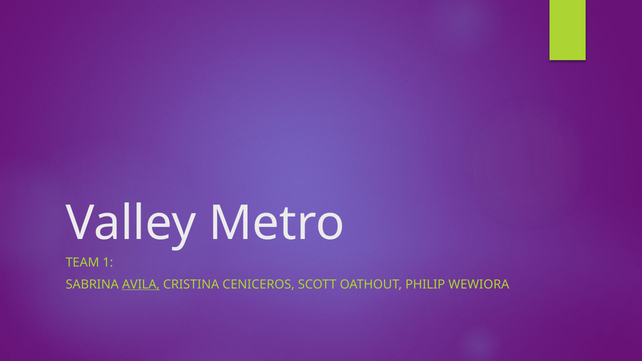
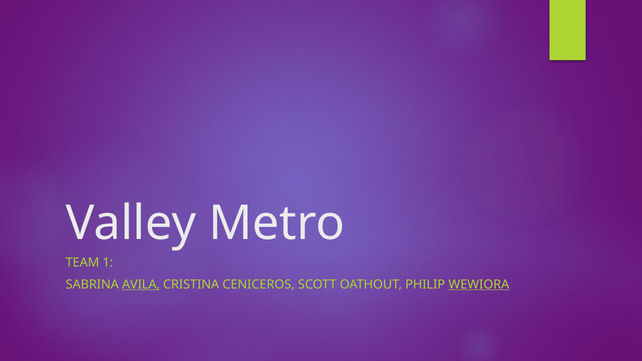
WEWIORA underline: none -> present (479, 284)
